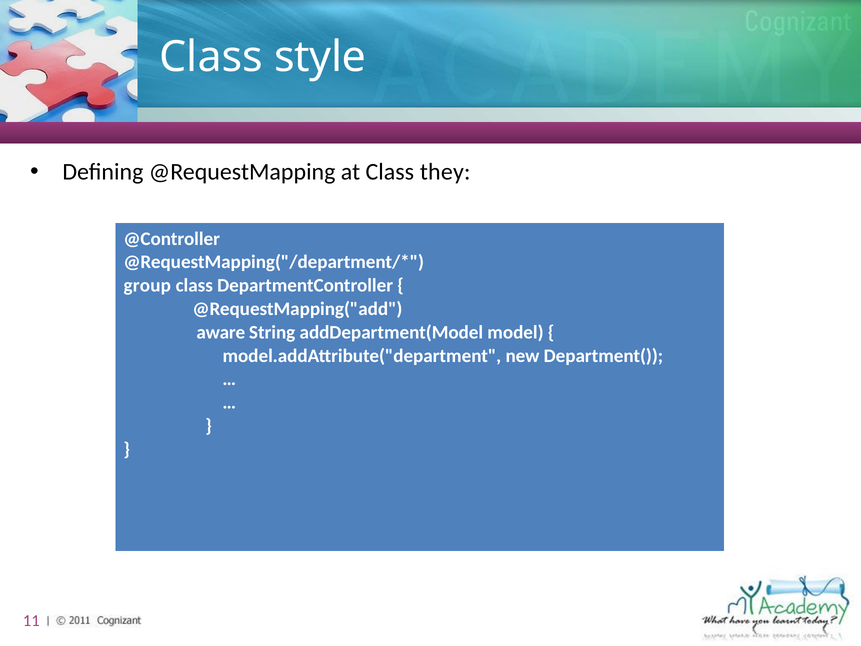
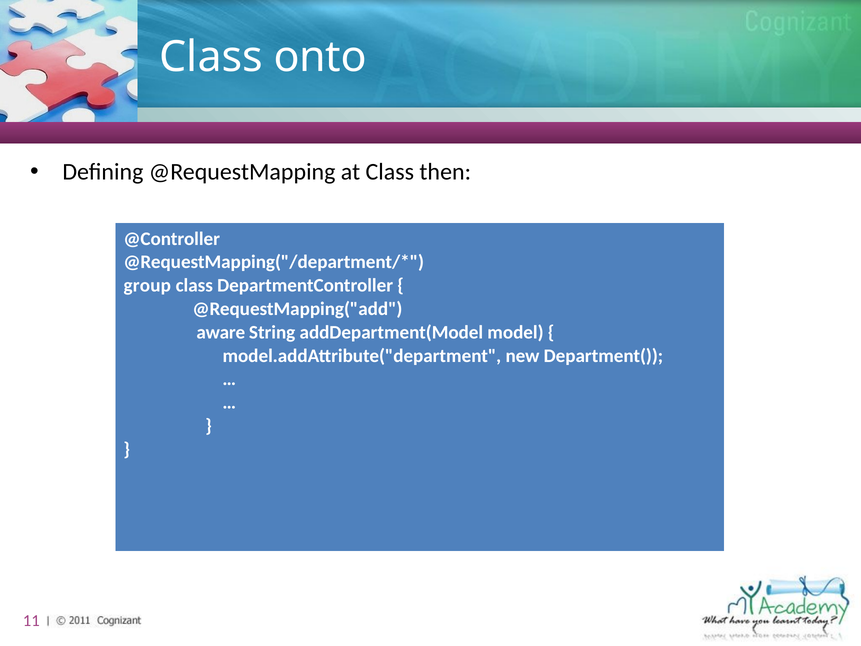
style: style -> onto (320, 57)
they: they -> then (445, 172)
